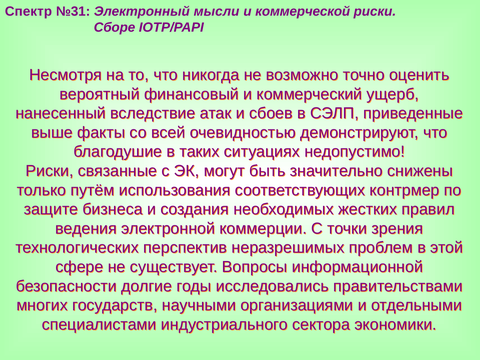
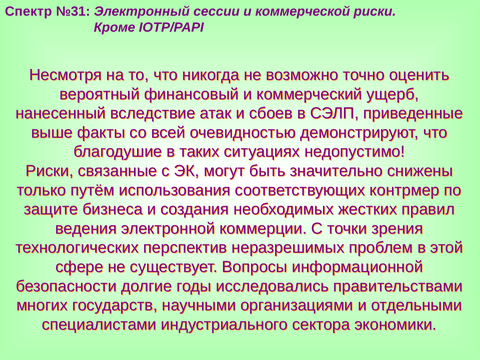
мысли: мысли -> сессии (217, 11)
Сборе: Сборе -> Кроме (114, 27)
